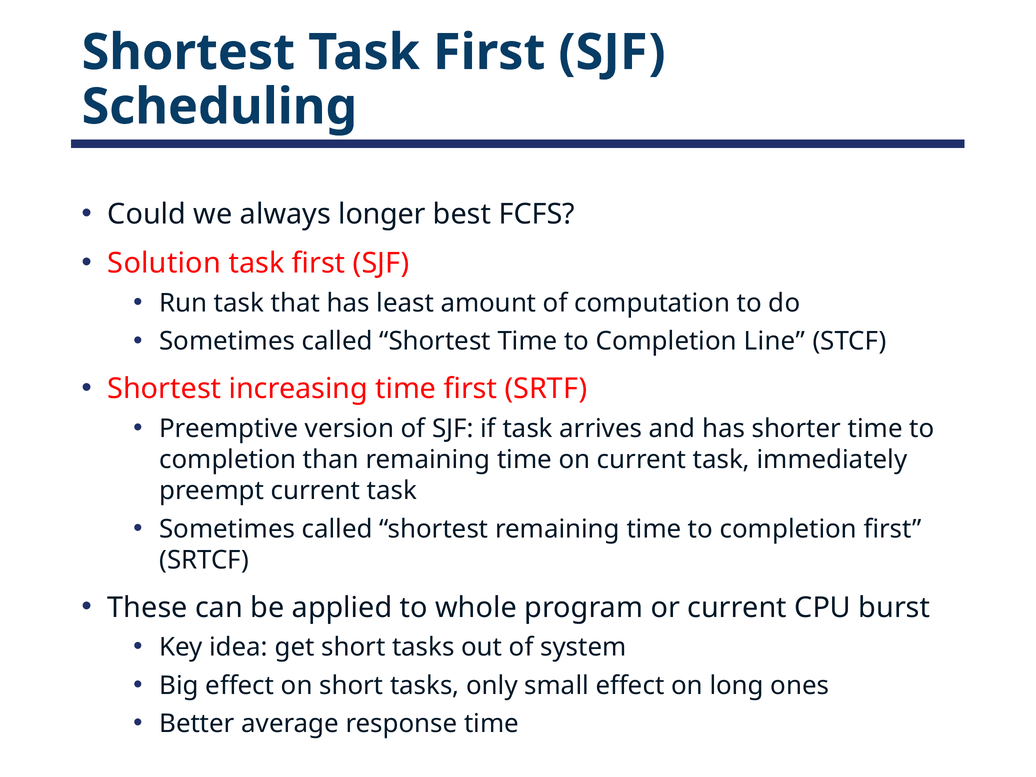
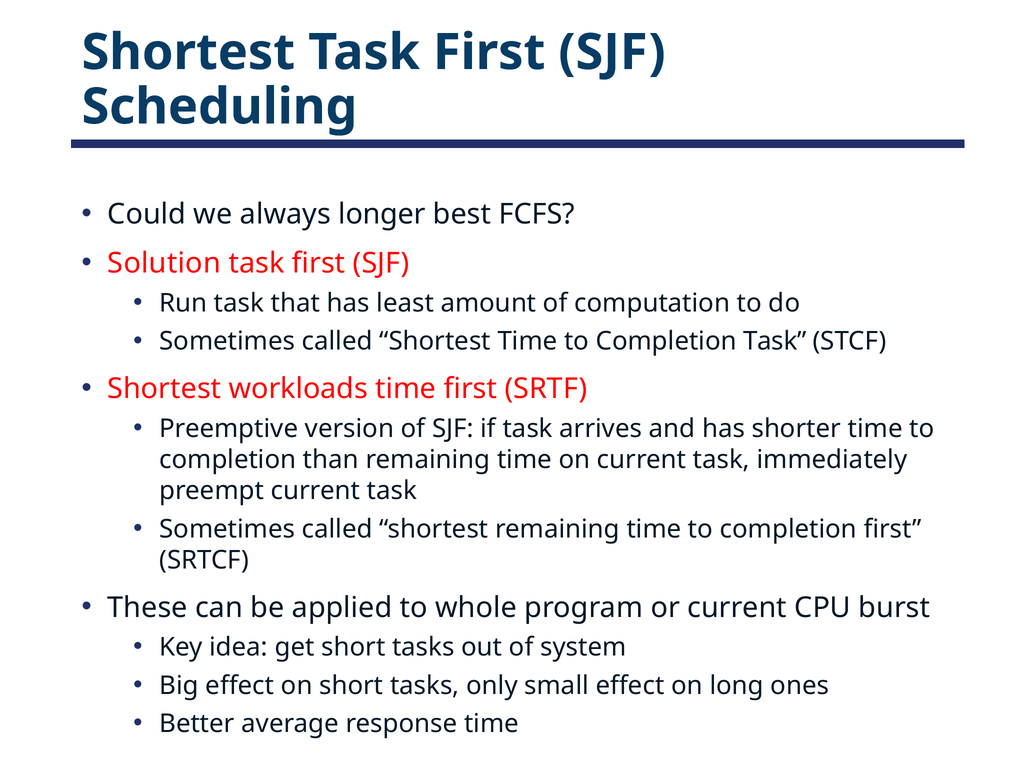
Completion Line: Line -> Task (775, 341)
increasing: increasing -> workloads (298, 389)
